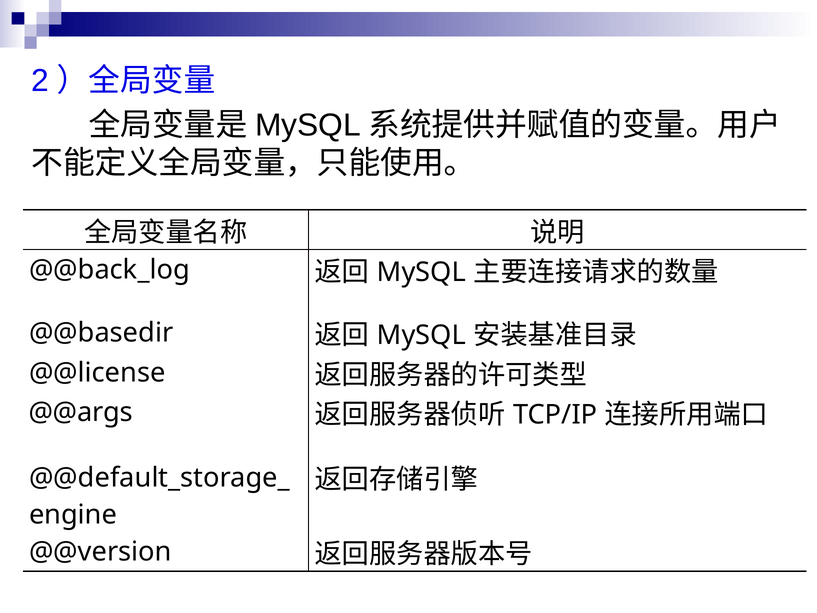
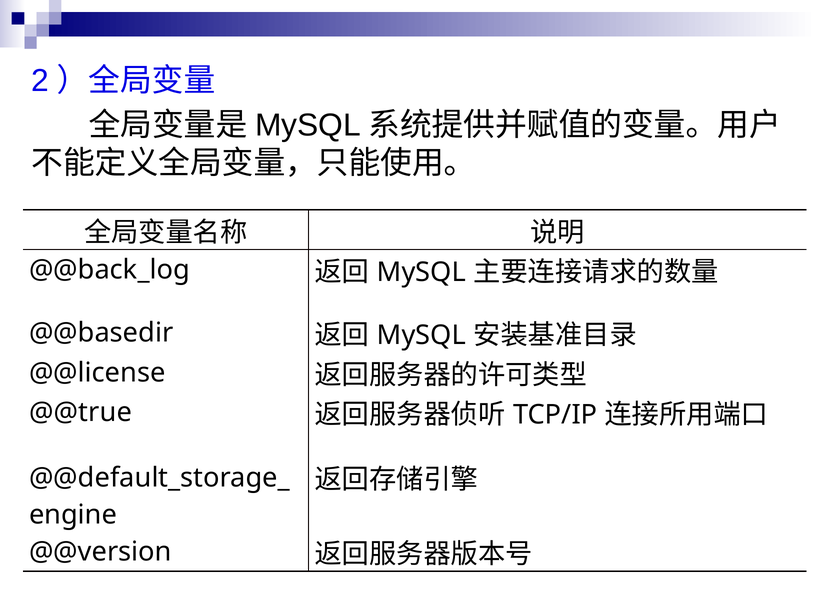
@@args: @@args -> @@true (81, 412)
